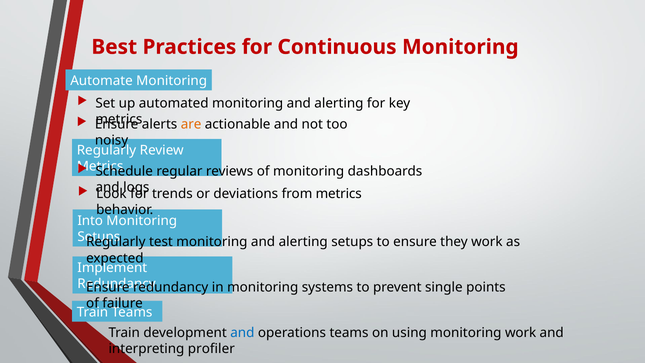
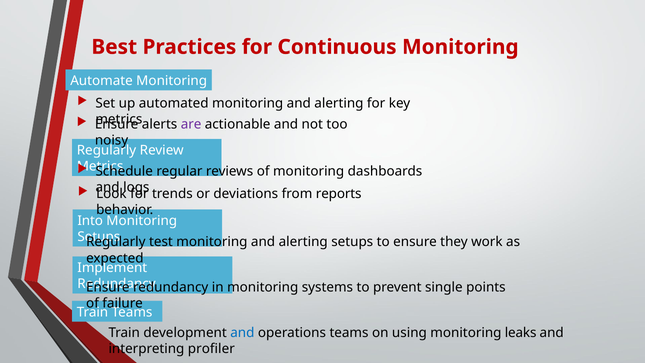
are colour: orange -> purple (191, 124)
from metrics: metrics -> reports (339, 194)
monitoring work: work -> leaks (521, 333)
